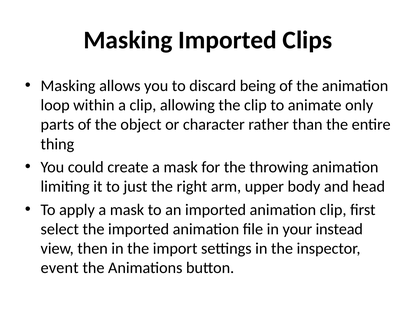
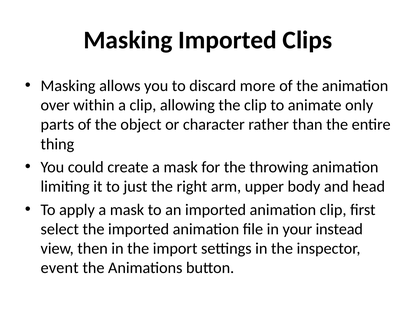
being: being -> more (258, 86)
loop: loop -> over (55, 105)
